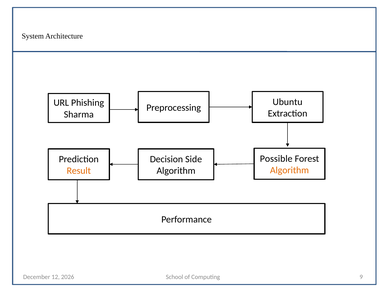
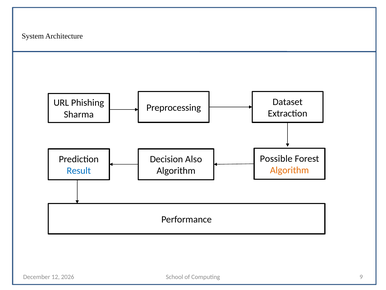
Ubuntu: Ubuntu -> Dataset (288, 102)
Side: Side -> Also (194, 159)
Result colour: orange -> blue (79, 170)
